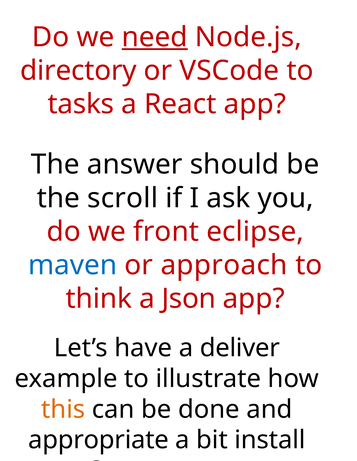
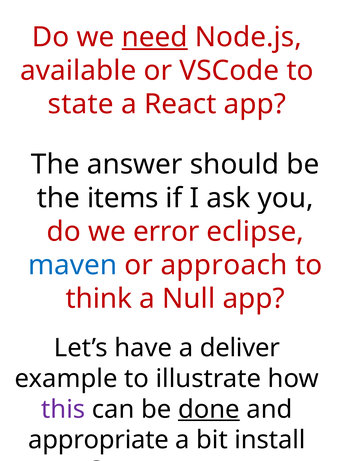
directory: directory -> available (78, 71)
tasks: tasks -> state (81, 104)
scroll: scroll -> items (123, 198)
front: front -> error (166, 232)
Json: Json -> Null (189, 299)
this colour: orange -> purple (63, 410)
done underline: none -> present (209, 410)
